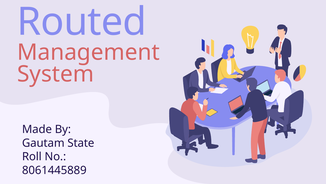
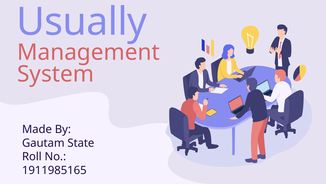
Routed: Routed -> Usually (82, 22)
8061445889: 8061445889 -> 1911985165 (54, 170)
